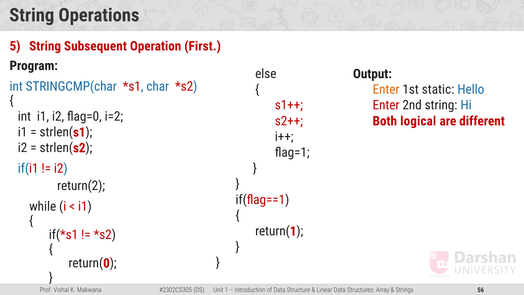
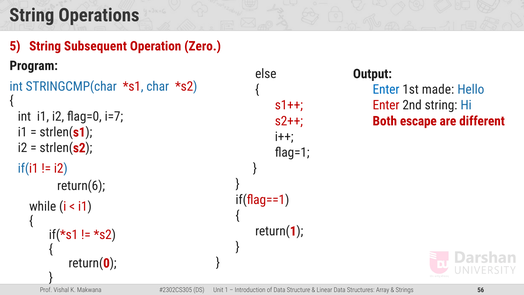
First: First -> Zero (203, 46)
Enter colour: orange -> blue (386, 90)
static: static -> made (438, 90)
i=2: i=2 -> i=7 (114, 116)
logical: logical -> escape (418, 121)
return(2: return(2 -> return(6 (81, 186)
